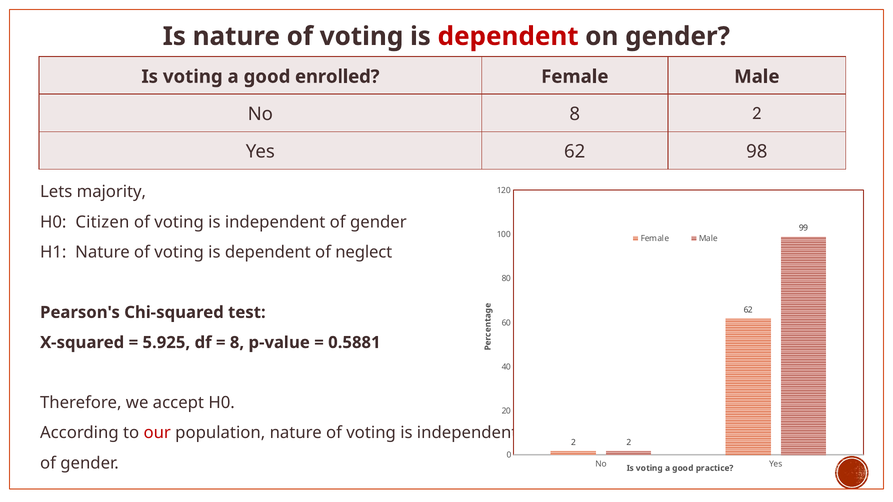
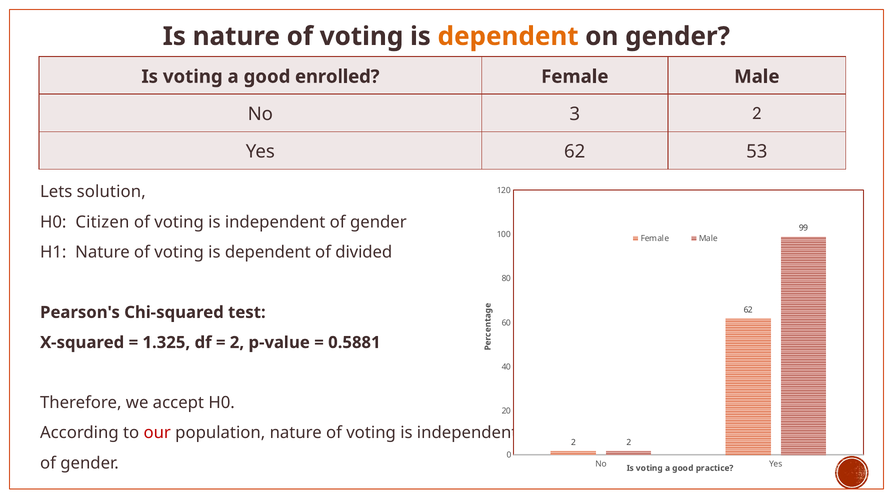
dependent colour: red -> orange (508, 36)
No 8: 8 -> 3 (575, 114)
98: 98 -> 53 (757, 152)
majority: majority -> solution (111, 192)
neglect: neglect -> divided (364, 252)
5.925: 5.925 -> 1.325 (166, 343)
8: 8 -> 2 (237, 343)
